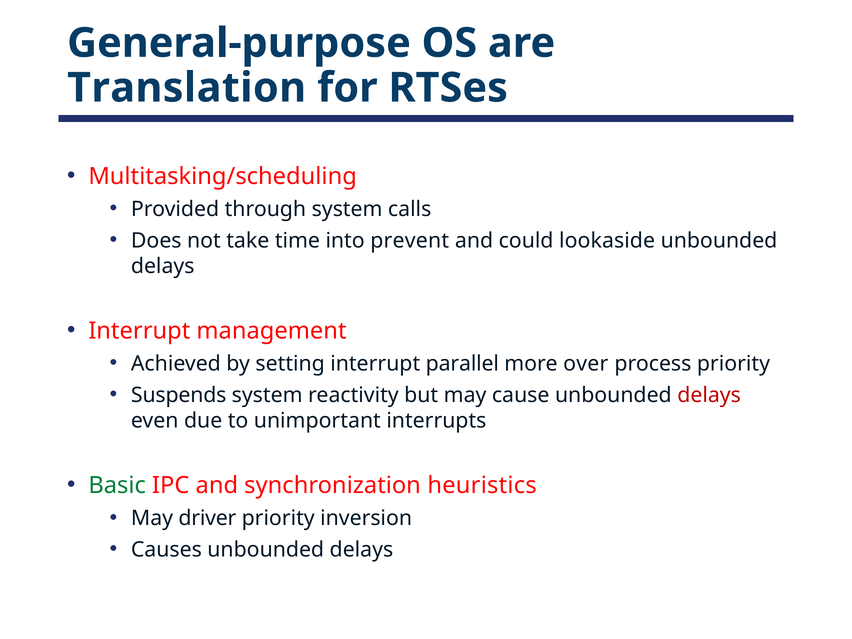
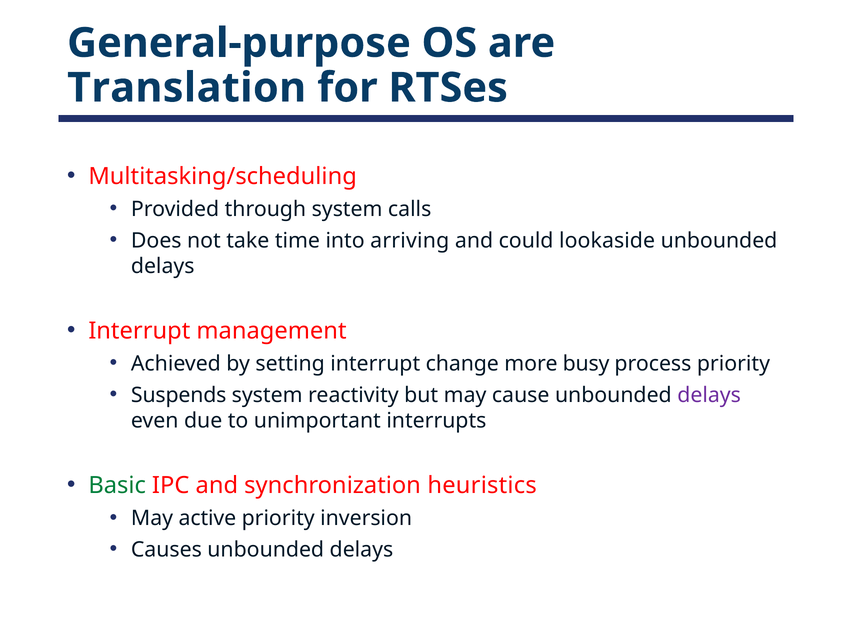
prevent: prevent -> arriving (410, 241)
parallel: parallel -> change (462, 364)
over: over -> busy (586, 364)
delays colour: red -> purple (709, 395)
driver: driver -> active (207, 518)
